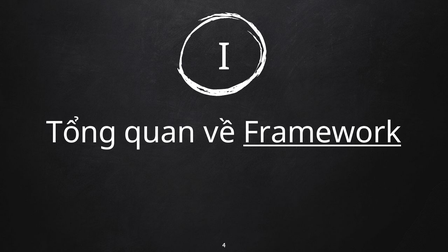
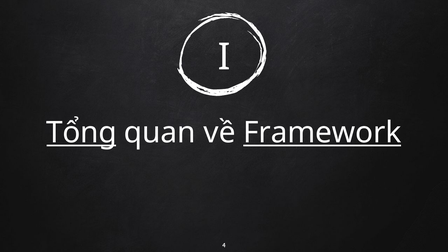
Tổng underline: none -> present (81, 133)
